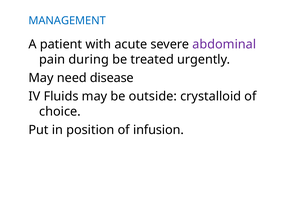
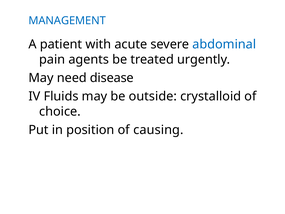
abdominal colour: purple -> blue (224, 44)
during: during -> agents (89, 59)
infusion: infusion -> causing (158, 130)
